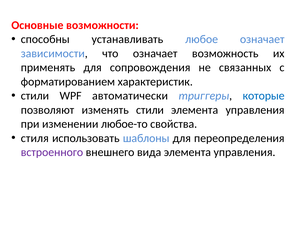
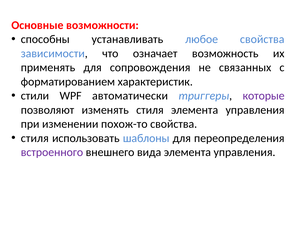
любое означает: означает -> свойства (262, 39)
которые colour: blue -> purple (264, 96)
изменять стили: стили -> стиля (150, 110)
любое-то: любое-то -> похож-то (124, 124)
